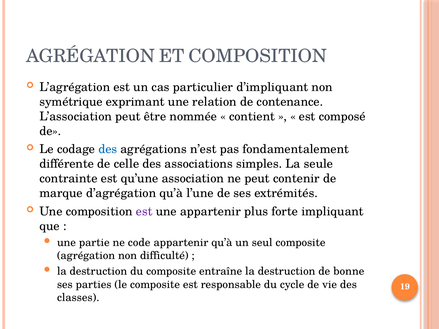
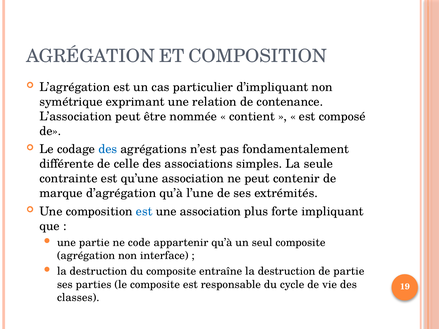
est colour: purple -> blue (144, 212)
une appartenir: appartenir -> association (211, 212)
difficulté: difficulté -> interface (164, 256)
de bonne: bonne -> partie (349, 272)
